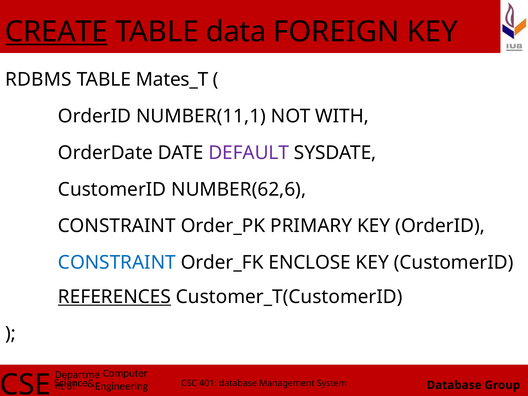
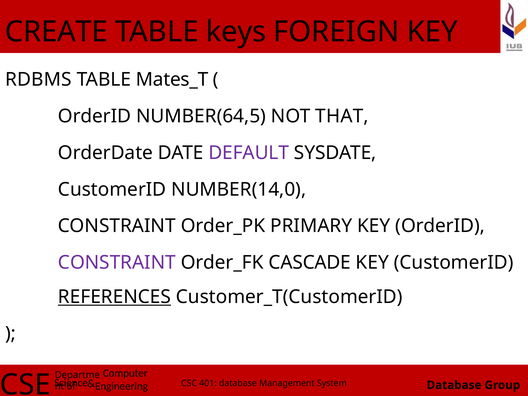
CREATE underline: present -> none (56, 32)
data: data -> keys (236, 32)
NUMBER(11,1: NUMBER(11,1 -> NUMBER(64,5 (201, 116)
WITH: WITH -> THAT (342, 116)
NUMBER(62,6: NUMBER(62,6 -> NUMBER(14,0 (239, 189)
CONSTRAINT colour: blue -> purple (117, 263)
ENCLOSE: ENCLOSE -> CASCADE (310, 263)
